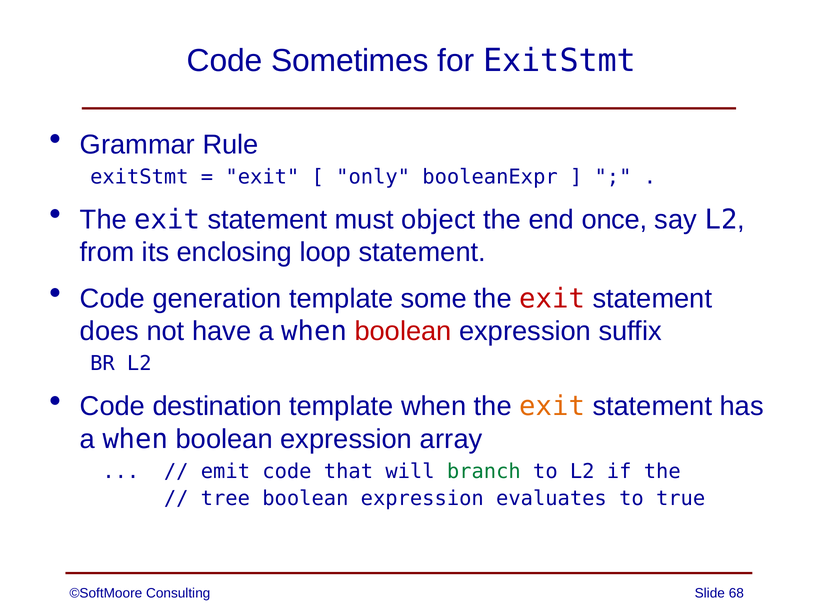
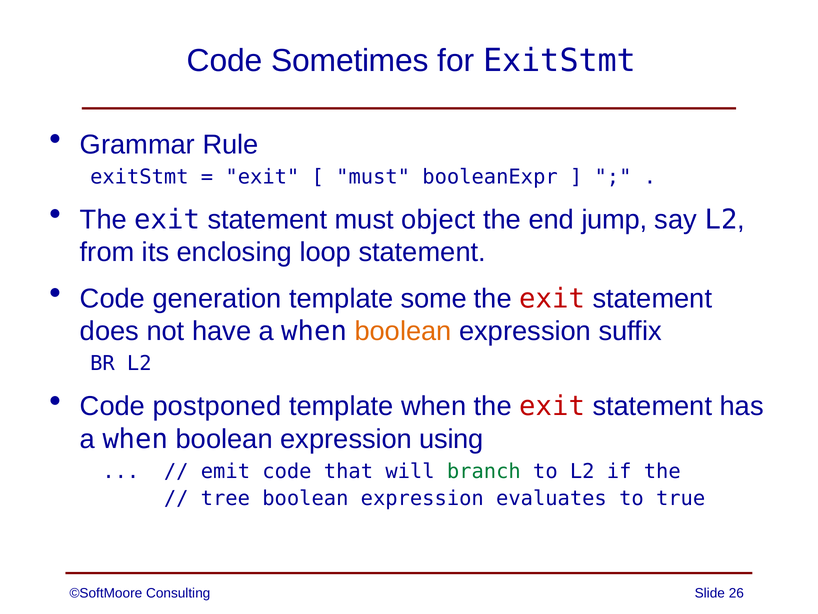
only: only -> must (373, 177)
once: once -> jump (614, 219)
boolean colour: red -> orange (403, 331)
destination: destination -> postponed (217, 406)
exit colour: orange -> red (552, 406)
array: array -> using (451, 439)
68: 68 -> 26 (736, 593)
